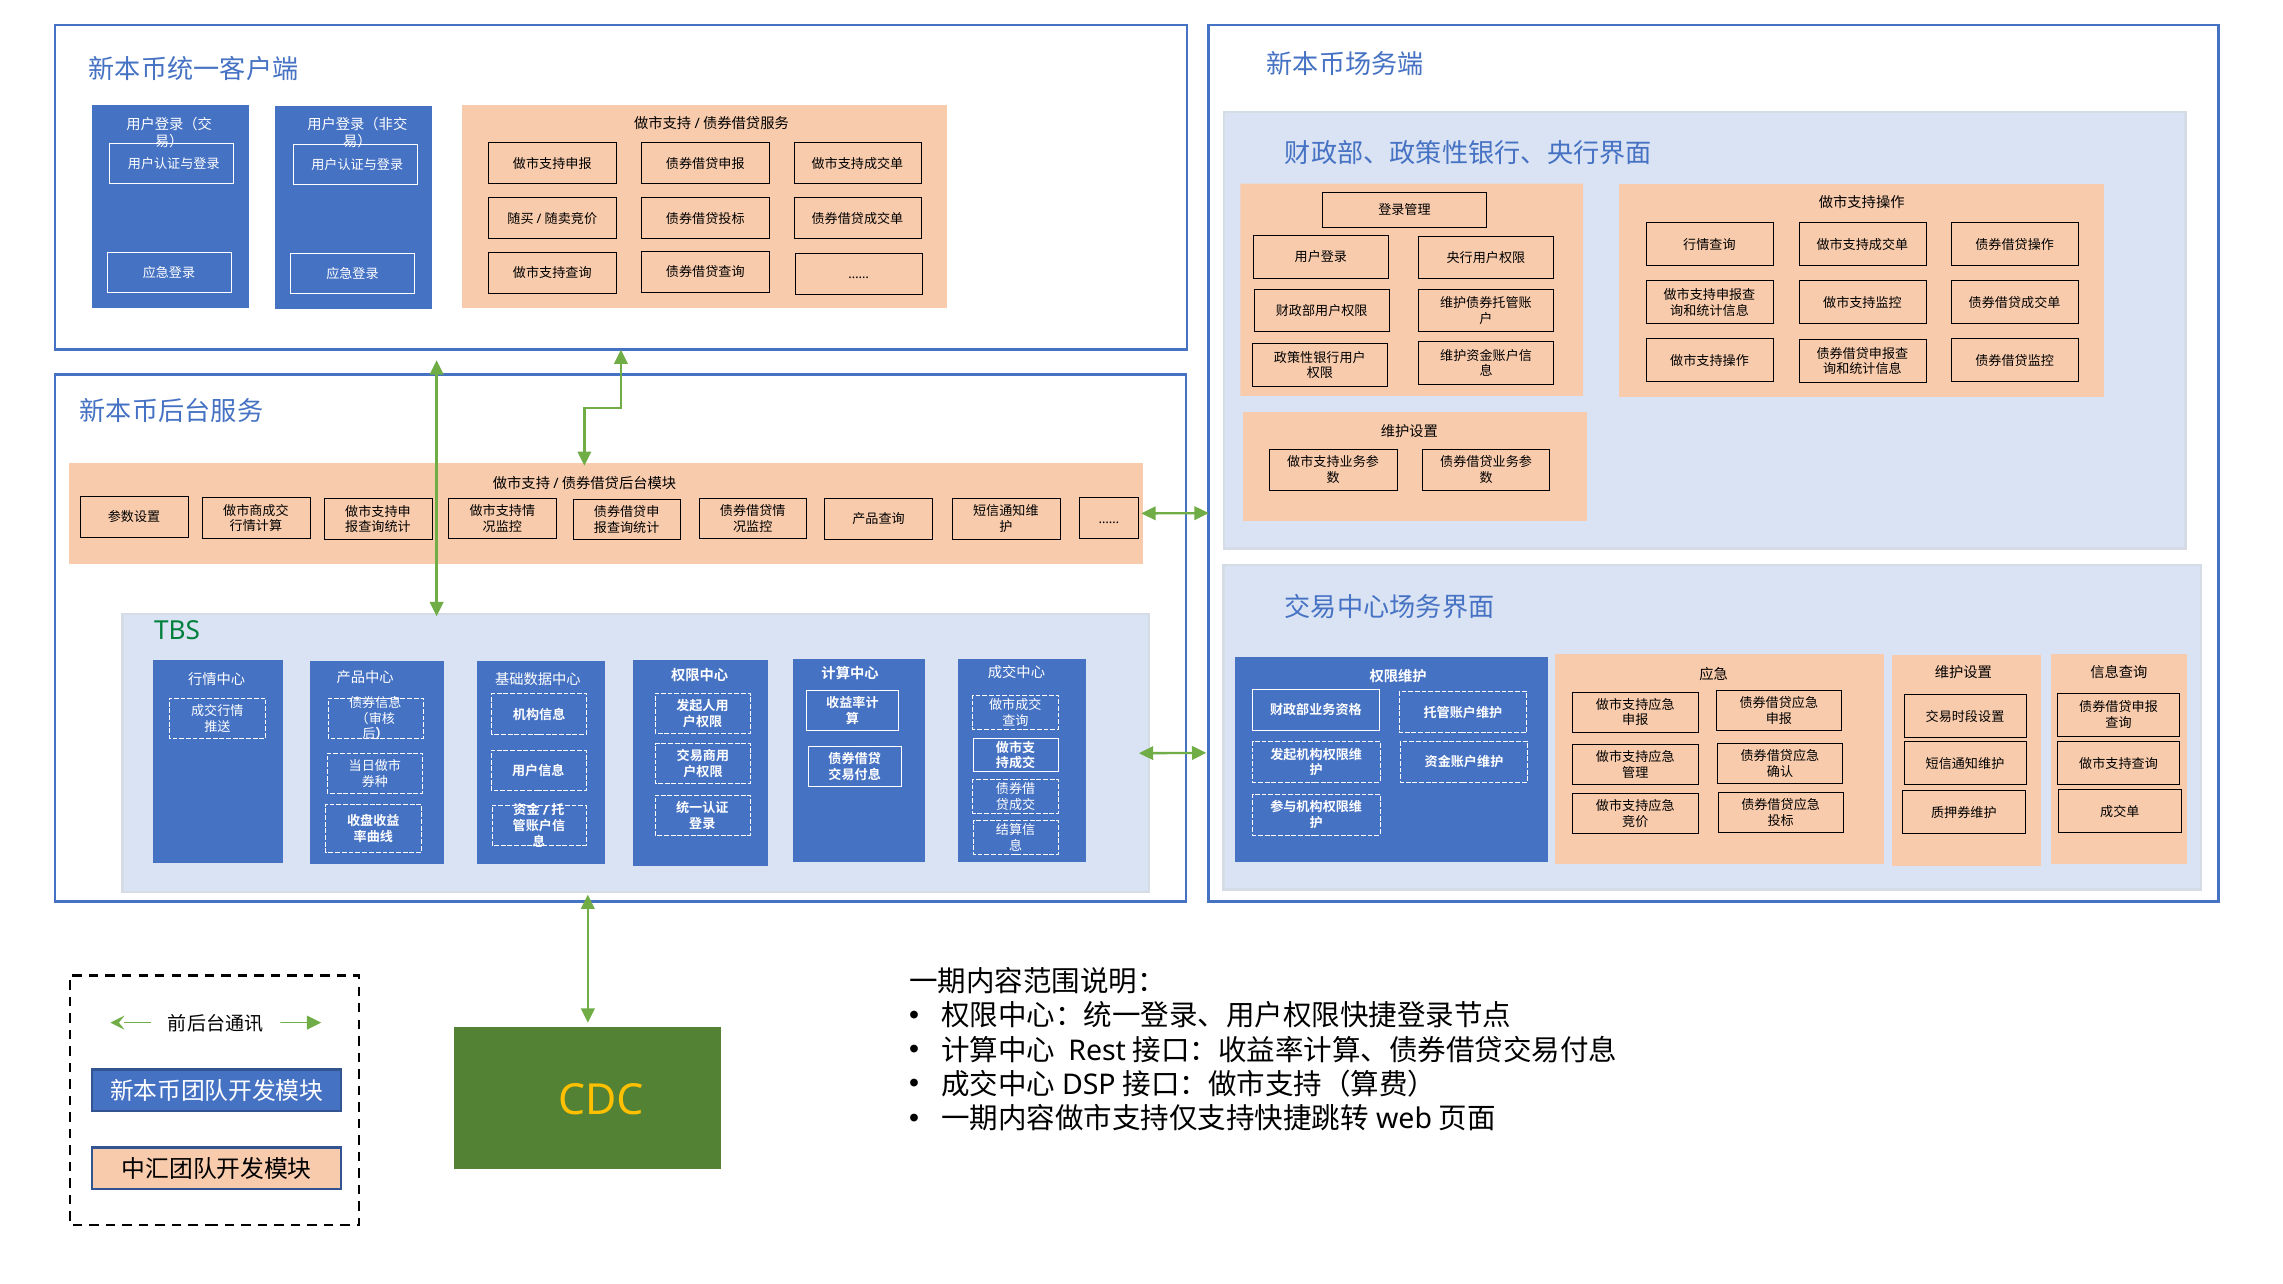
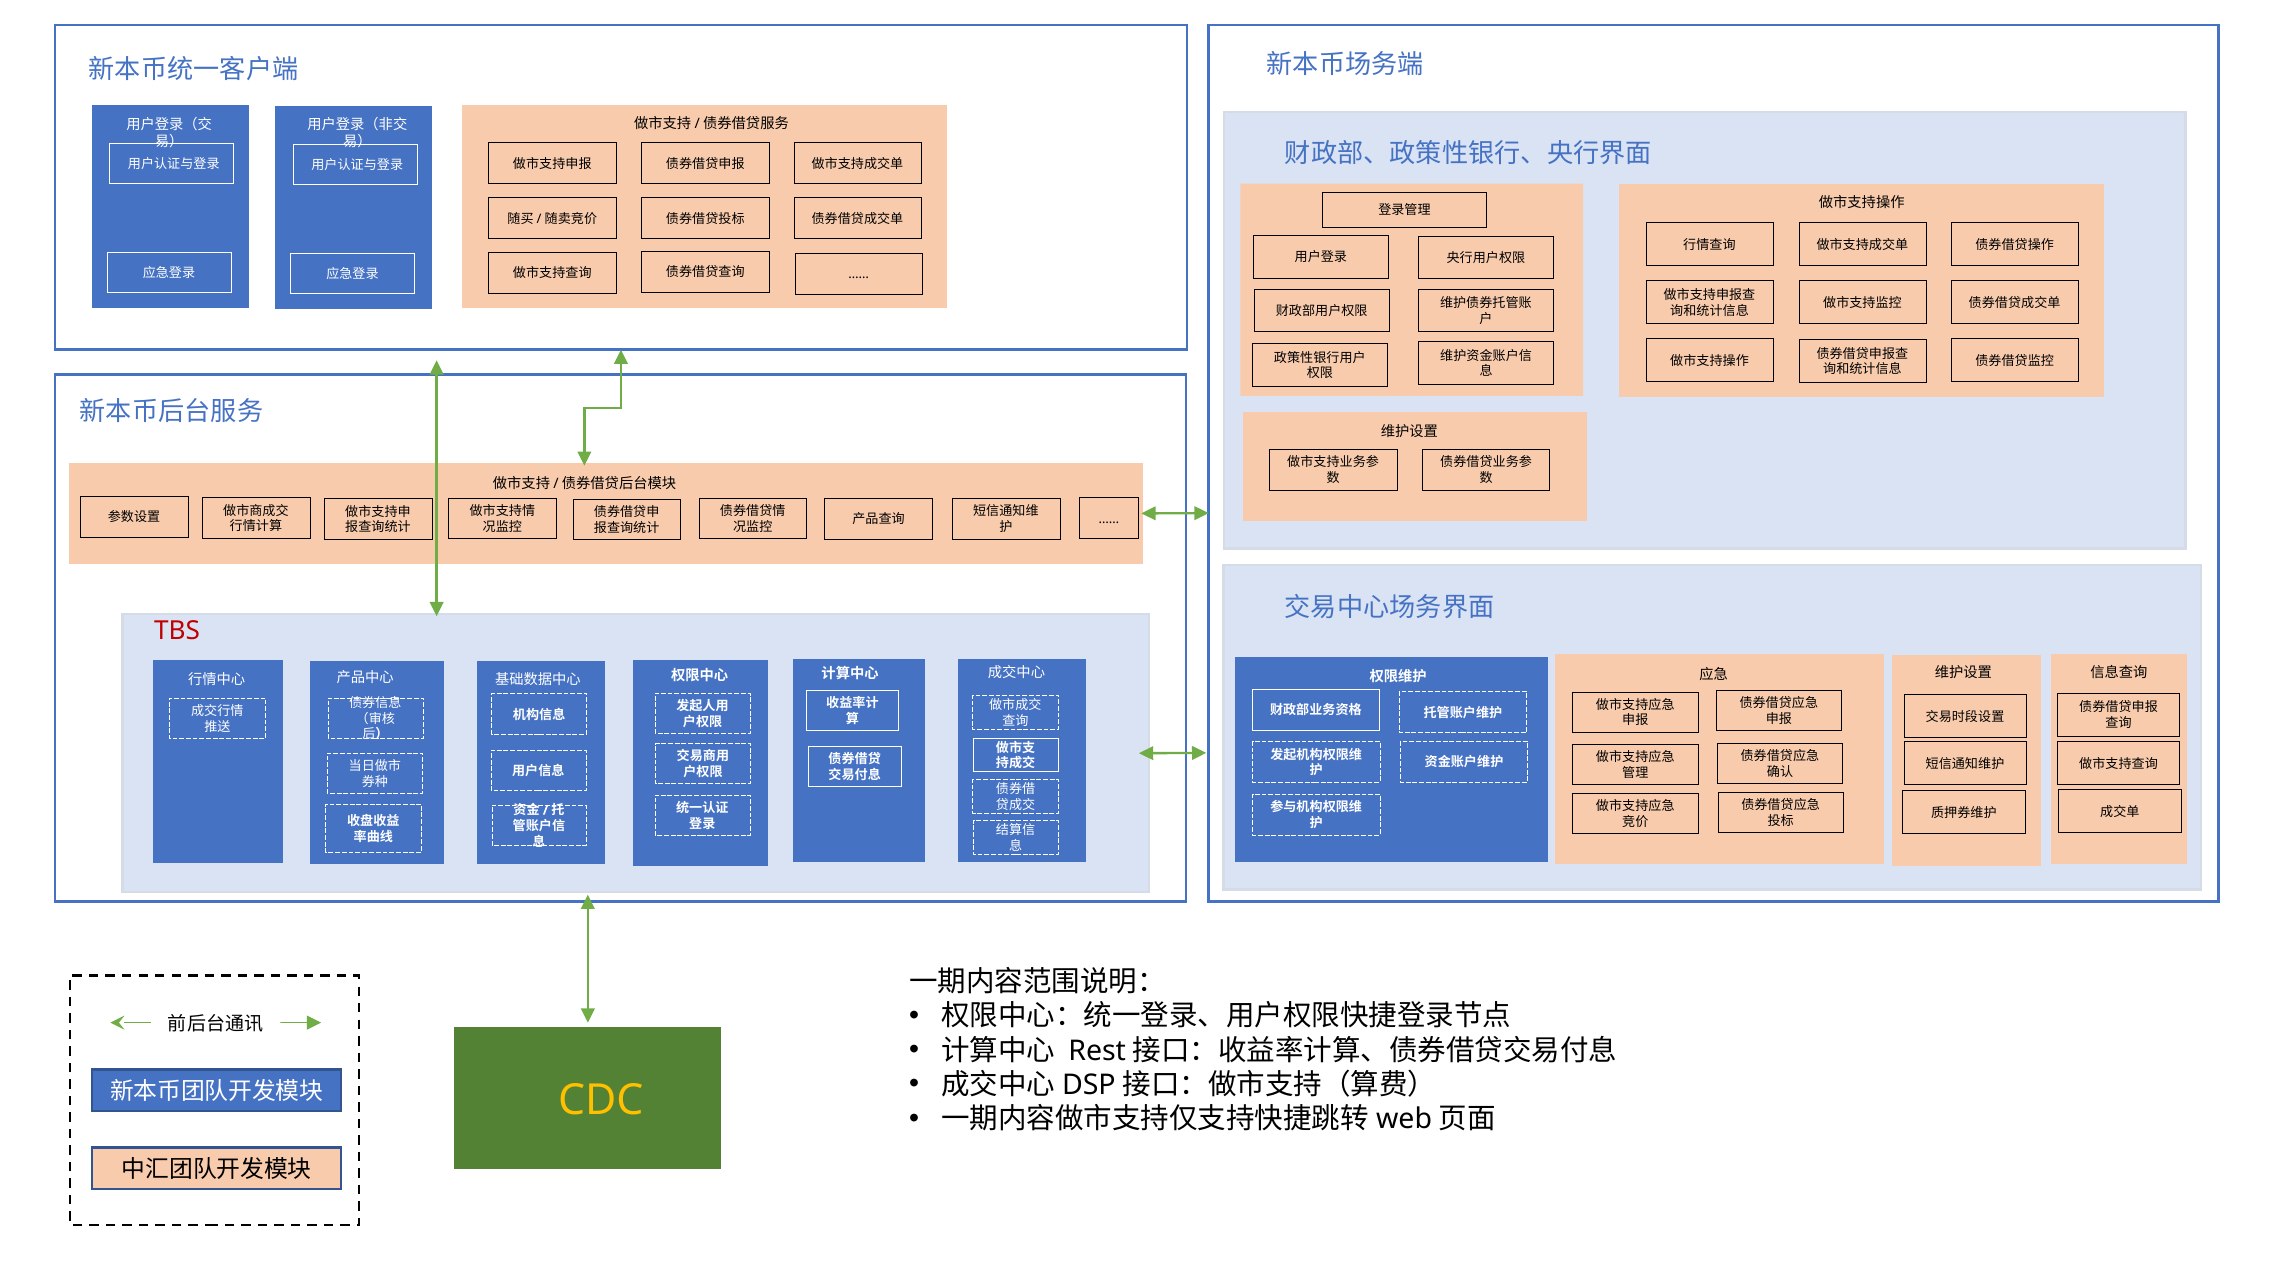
TBS colour: green -> red (177, 631)
